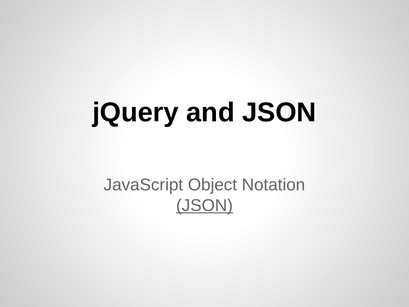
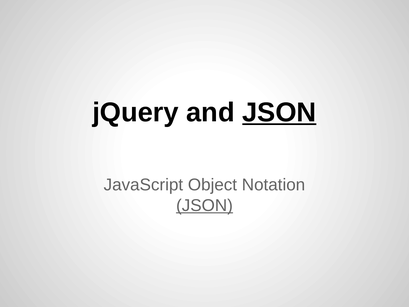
JSON underline: none -> present (279, 112)
